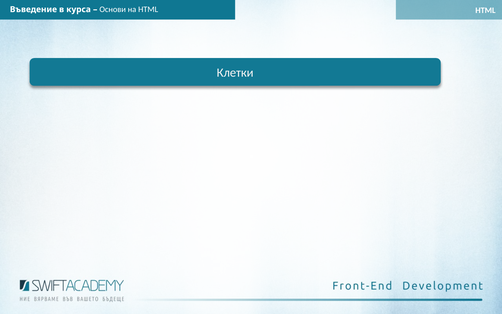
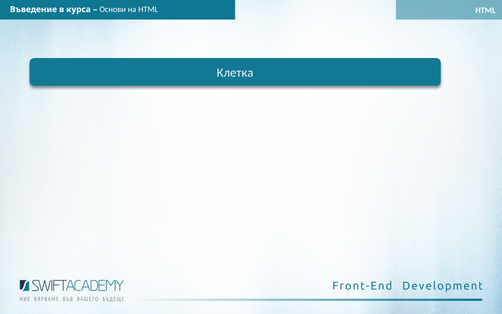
Клетки: Клетки -> Клетка (235, 73)
